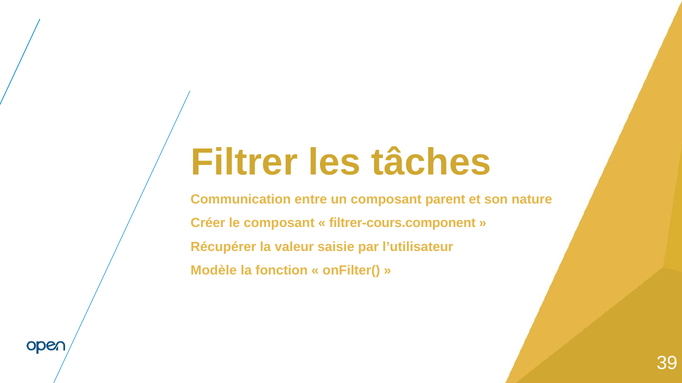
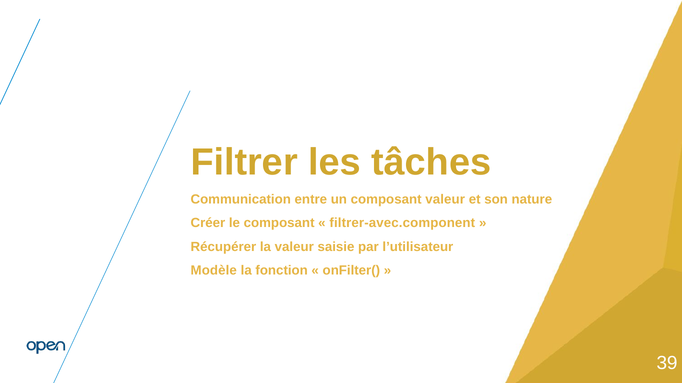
composant parent: parent -> valeur (445, 200)
filtrer-cours.component: filtrer-cours.component -> filtrer-avec.component (402, 223)
